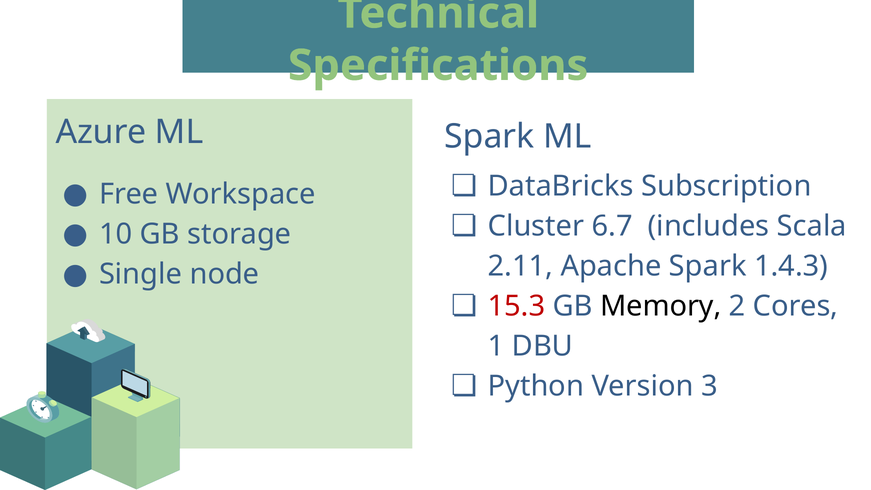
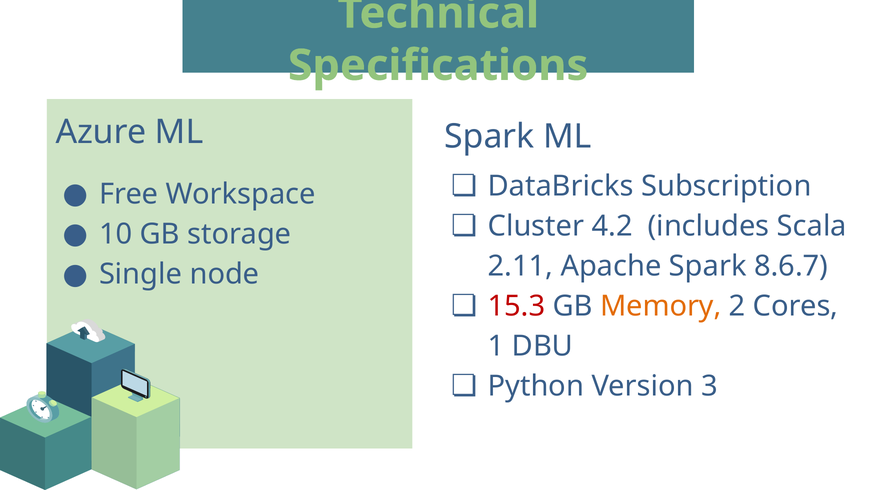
6.7: 6.7 -> 4.2 (612, 226)
1.4.3: 1.4.3 -> 8.6.7 (791, 266)
Memory colour: black -> orange (661, 306)
